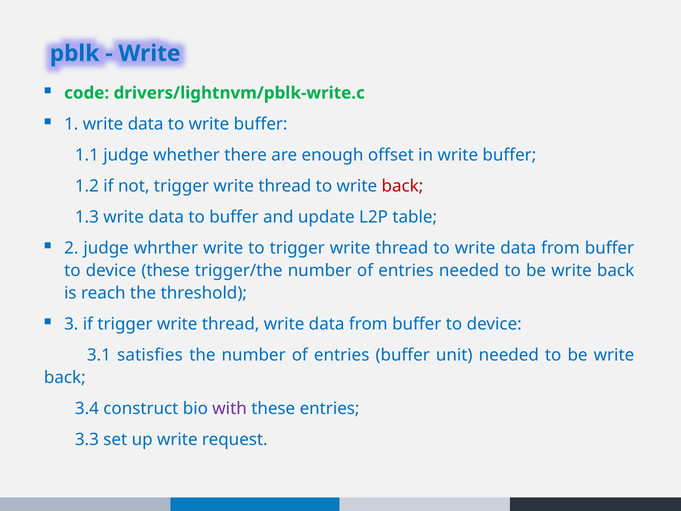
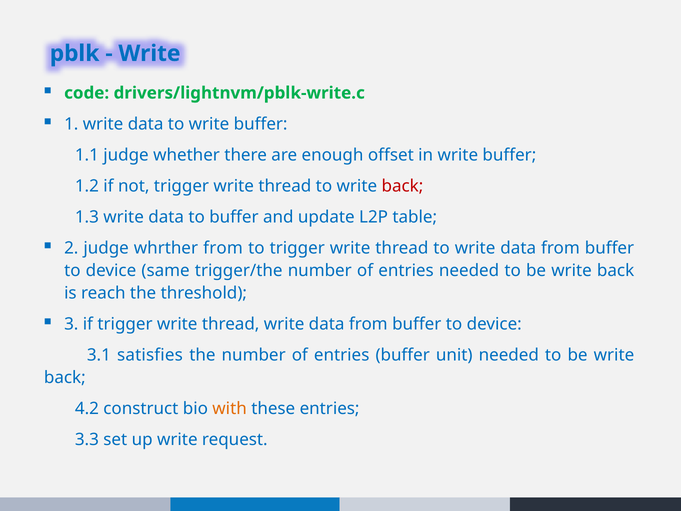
whrther write: write -> from (223, 248)
device these: these -> same (166, 270)
3.4: 3.4 -> 4.2 (87, 408)
with colour: purple -> orange (230, 408)
